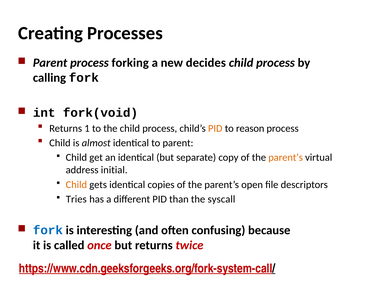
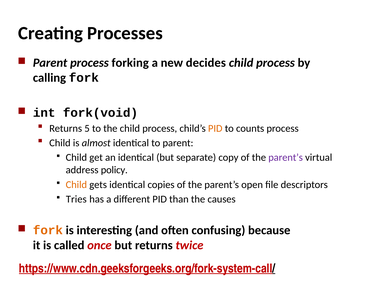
1: 1 -> 5 (87, 129)
reason: reason -> counts (250, 129)
parent’s colour: orange -> purple (286, 158)
initial: initial -> policy (114, 170)
syscall: syscall -> causes (222, 199)
fork colour: blue -> orange (48, 230)
